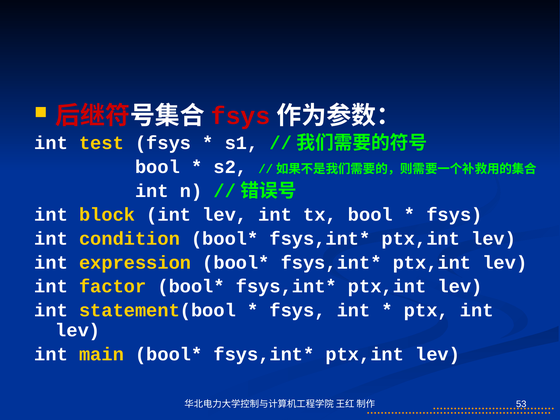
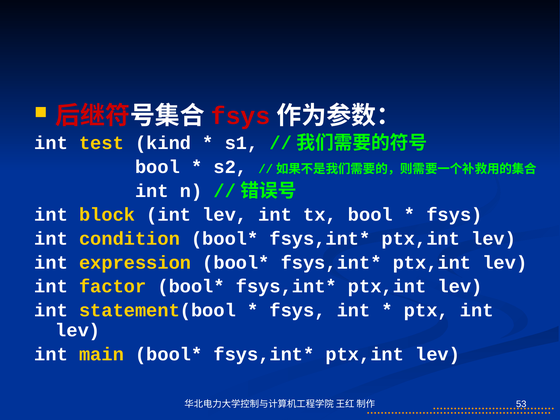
test fsys: fsys -> kind (163, 143)
